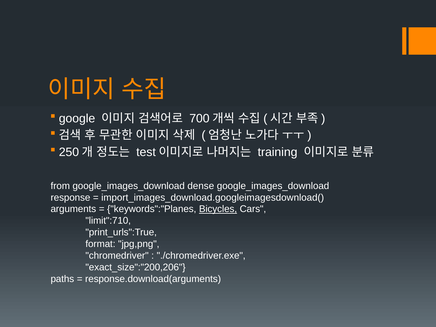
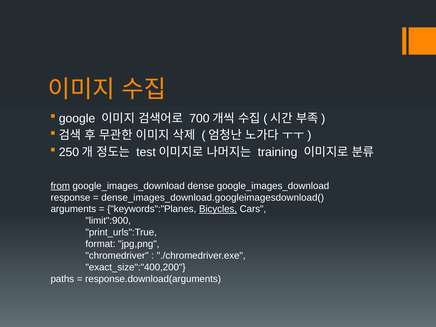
from underline: none -> present (60, 186)
import_images_download.googleimagesdownload(: import_images_download.googleimagesdownload( -> dense_images_download.googleimagesdownload( (213, 197)
limit":710: limit":710 -> limit":900 (108, 221)
exact_size":"200,206: exact_size":"200,206 -> exact_size":"400,200 (136, 267)
